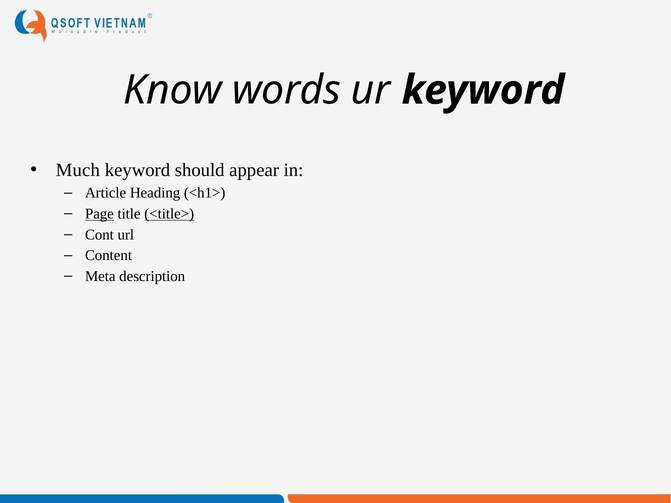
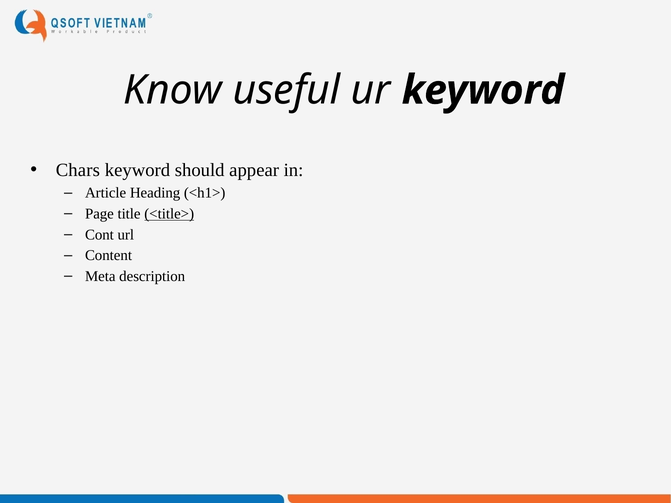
words: words -> useful (286, 90)
Much: Much -> Chars (78, 170)
Page underline: present -> none (99, 214)
